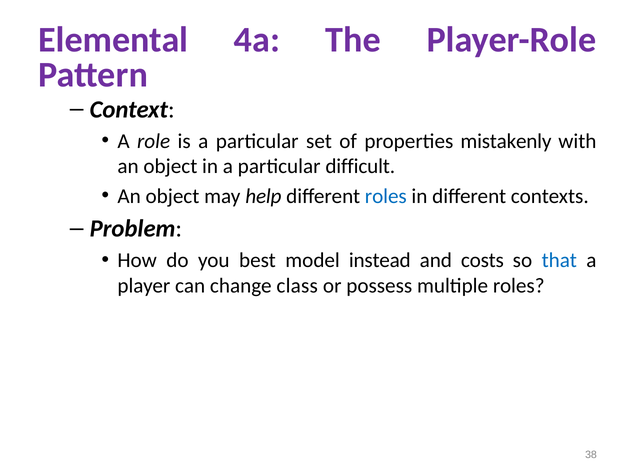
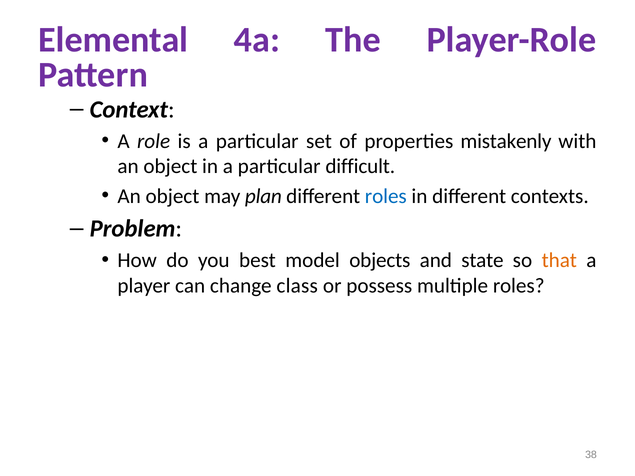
help: help -> plan (263, 196)
instead: instead -> objects (380, 260)
costs: costs -> state (482, 260)
that colour: blue -> orange (559, 260)
